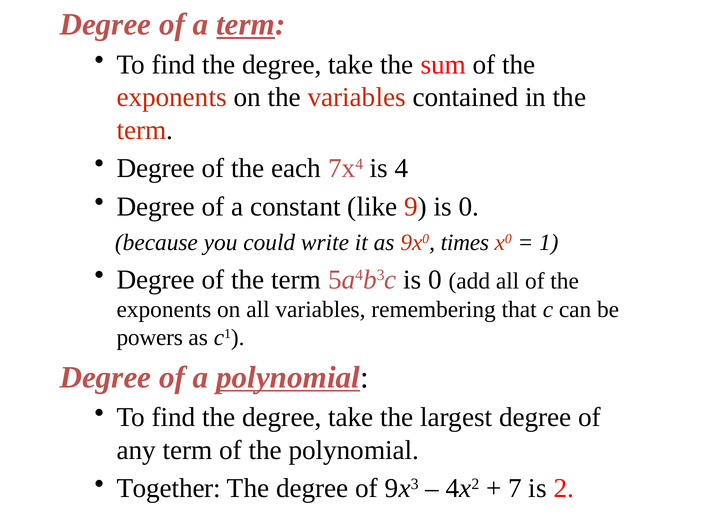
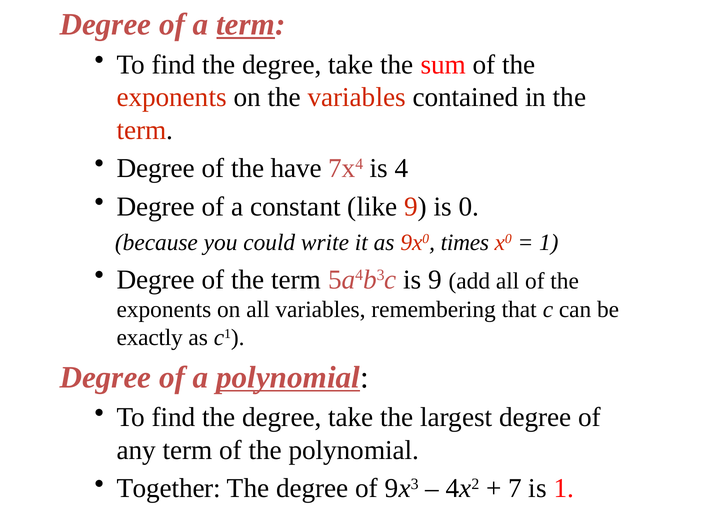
each: each -> have (296, 168)
5a4b3c is 0: 0 -> 9 (435, 279)
powers: powers -> exactly (150, 338)
is 2: 2 -> 1 (564, 488)
